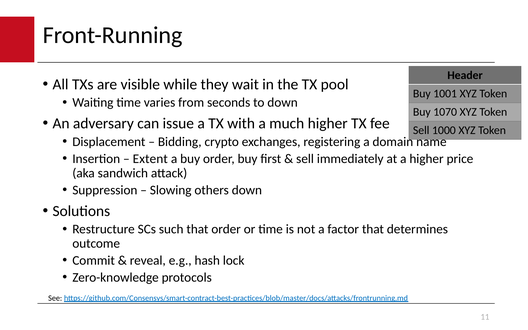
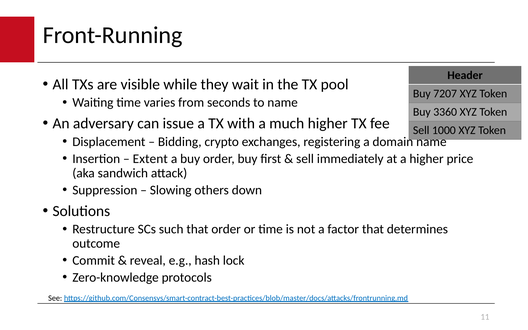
1001: 1001 -> 7207 (445, 94)
to down: down -> name (283, 103)
1070: 1070 -> 3360 (445, 112)
